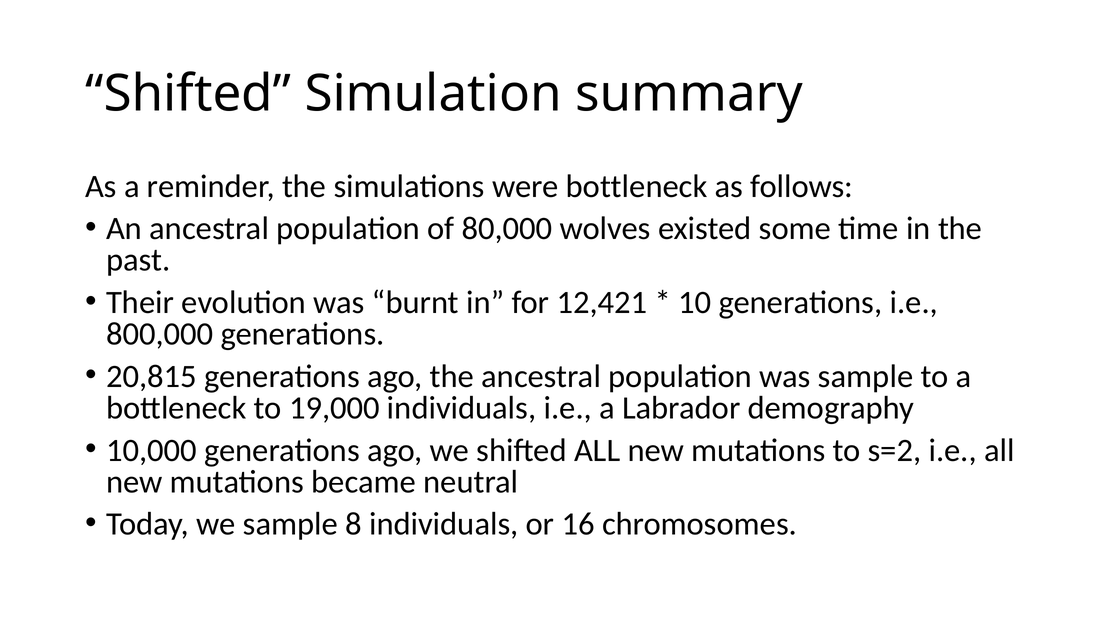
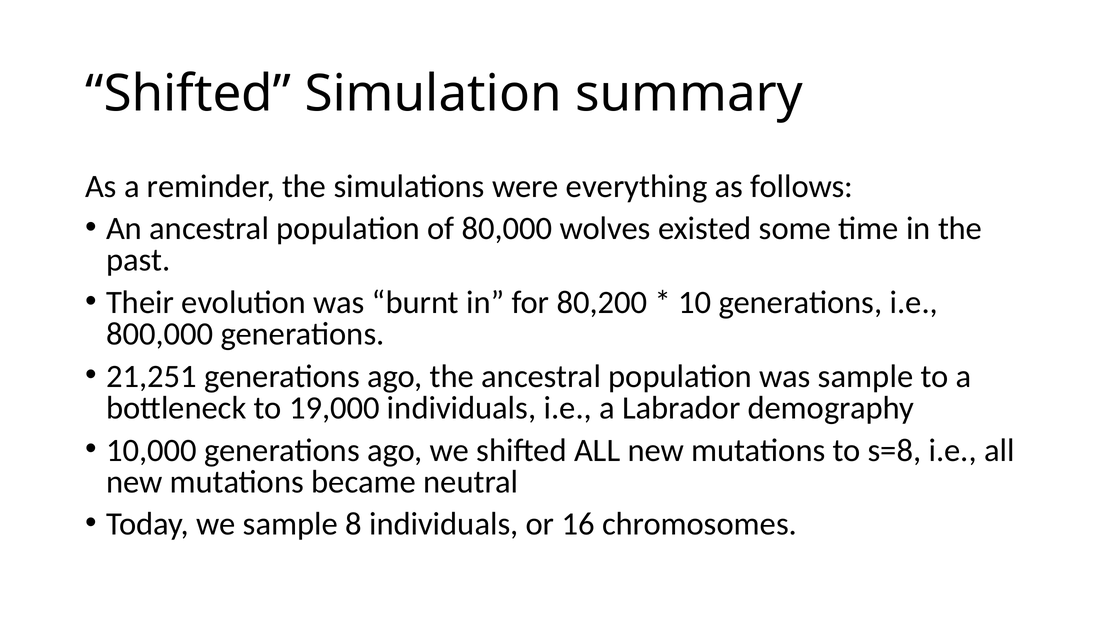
were bottleneck: bottleneck -> everything (637, 186)
12,421: 12,421 -> 80,200 (602, 302)
20,815: 20,815 -> 21,251 (151, 376)
s=2: s=2 -> s=8 (895, 450)
